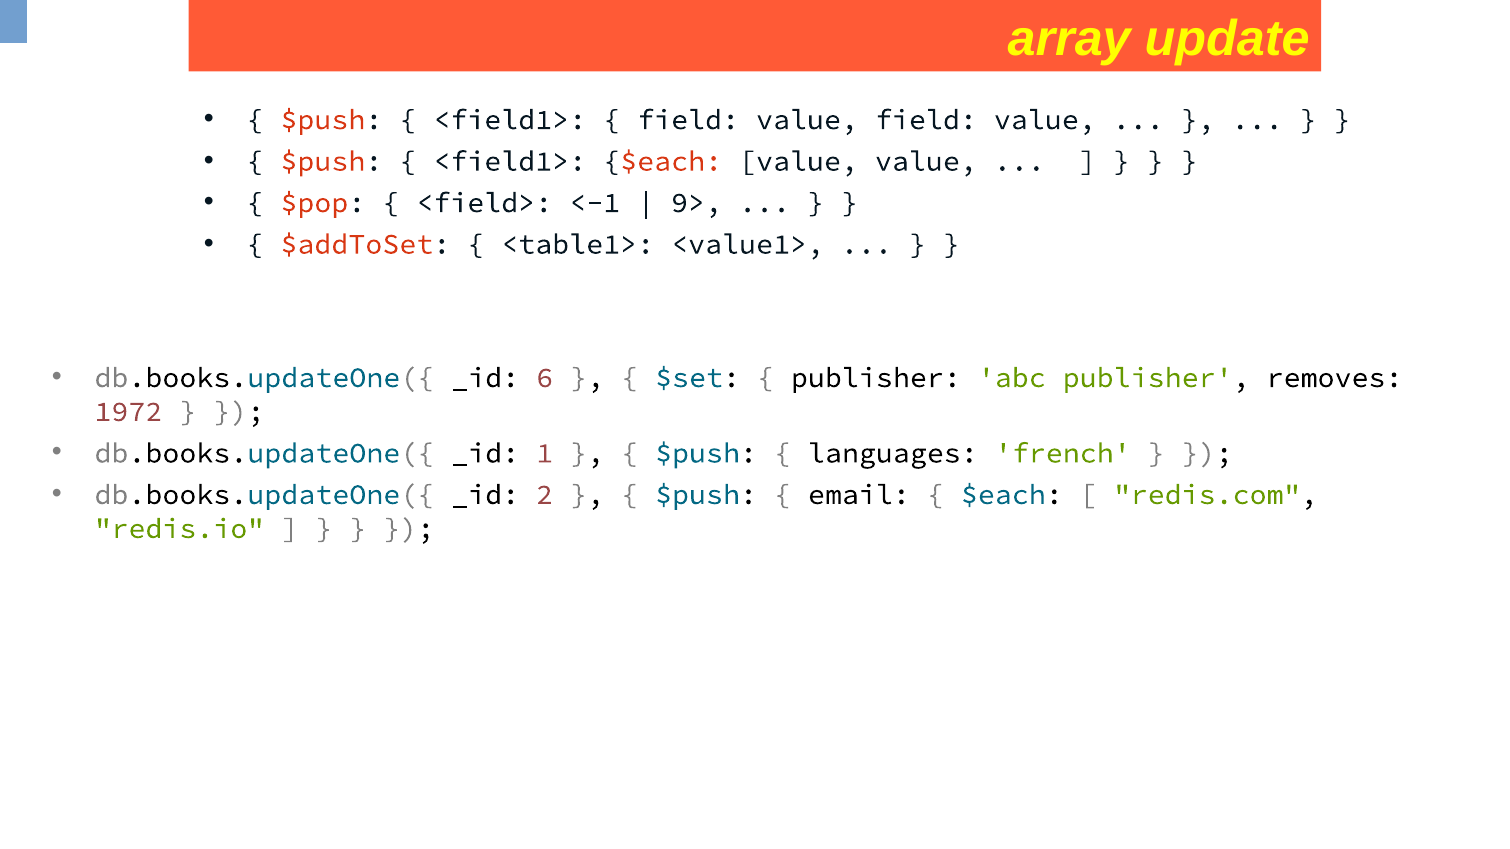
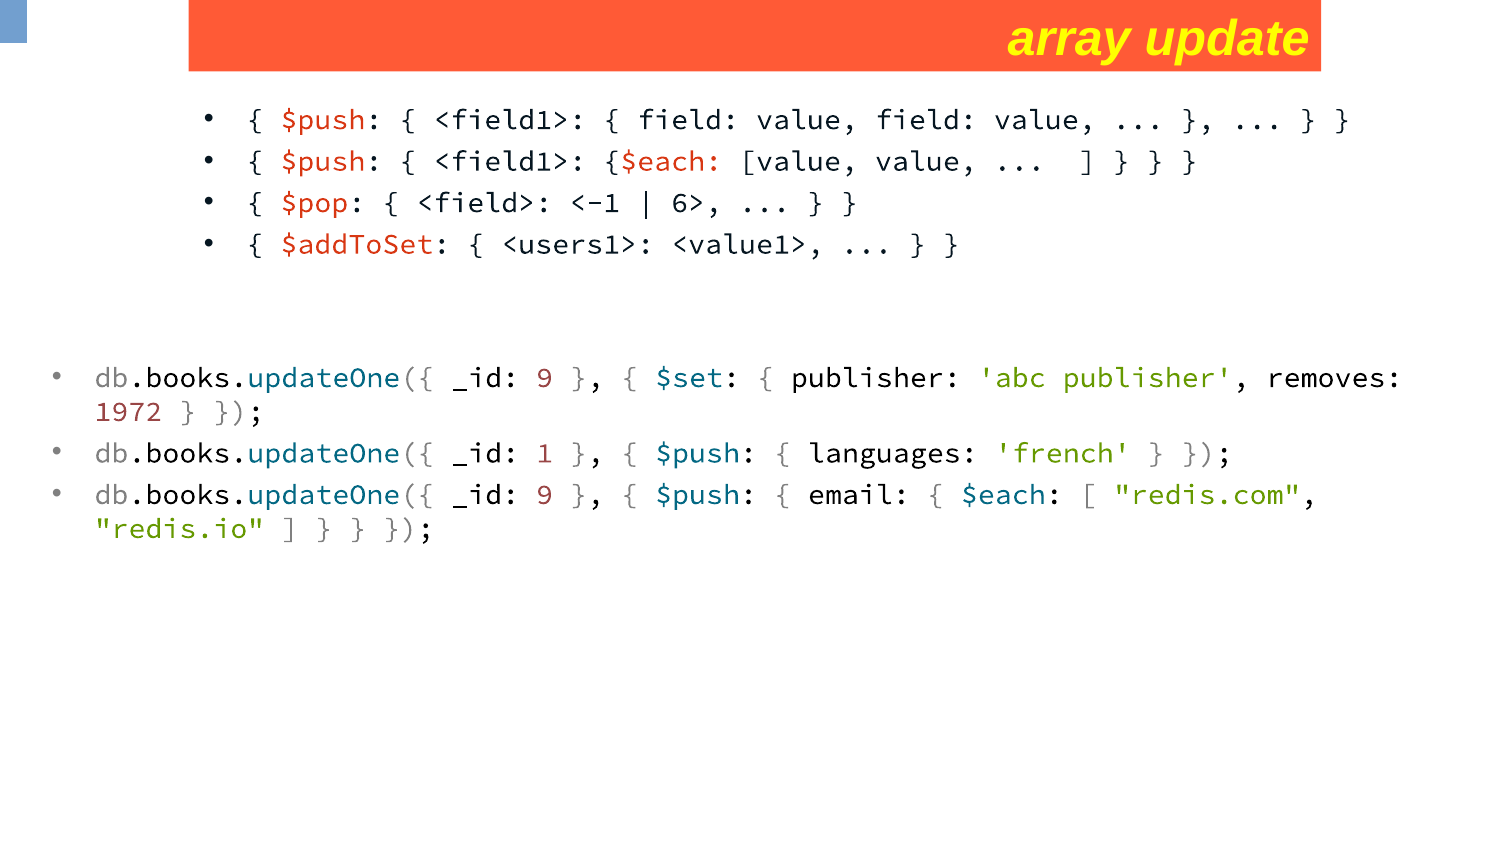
9>: 9> -> 6> (697, 203)
<table1>: <table1> -> <users1> (578, 244)
6: 6 -> 9 (545, 378)
2: 2 -> 9 (545, 495)
